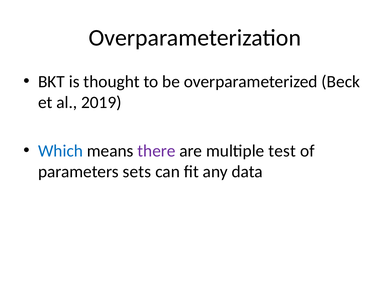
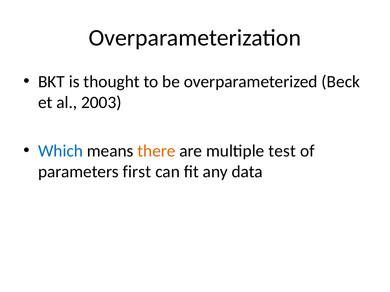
2019: 2019 -> 2003 (101, 103)
there colour: purple -> orange (156, 151)
sets: sets -> first (137, 172)
